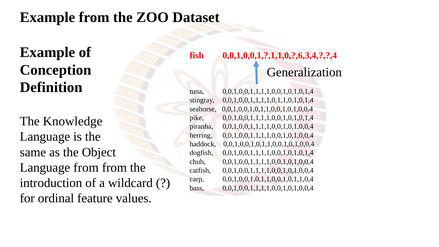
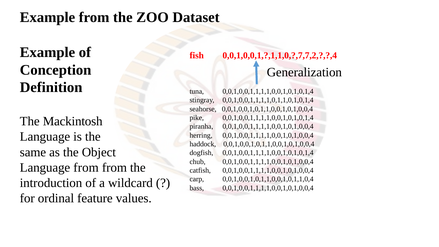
0,0,1,0,0,1,?,1,1,0,?,6,3,4,?,?,4: 0,0,1,0,0,1,?,1,1,0,?,6,3,4,?,?,4 -> 0,0,1,0,0,1,?,1,1,0,?,7,7,2,?,?,4 (280, 55)
Knowledge: Knowledge -> Mackintosh (73, 121)
